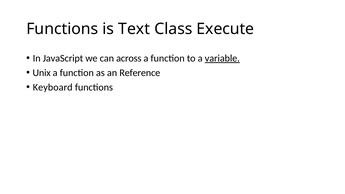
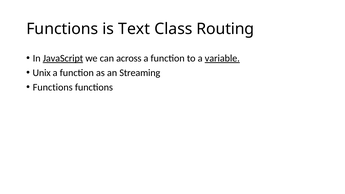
Execute: Execute -> Routing (225, 29)
JavaScript underline: none -> present (63, 58)
Reference: Reference -> Streaming (140, 73)
Keyboard: Keyboard -> Functions (53, 87)
